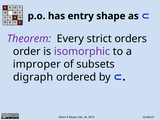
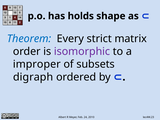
entry: entry -> holds (81, 16)
Theorem colour: purple -> blue (29, 39)
orders: orders -> matrix (131, 39)
